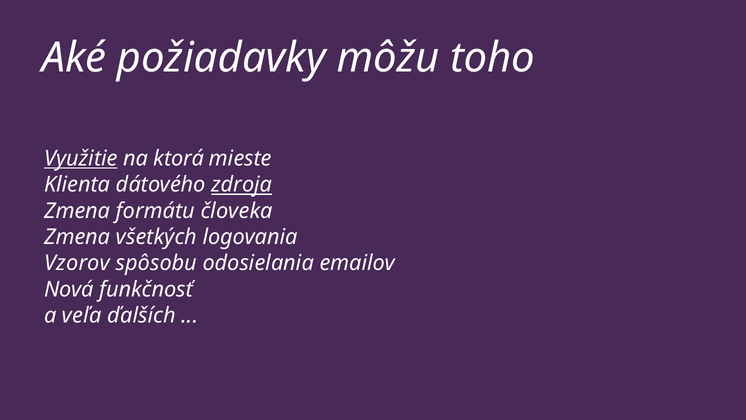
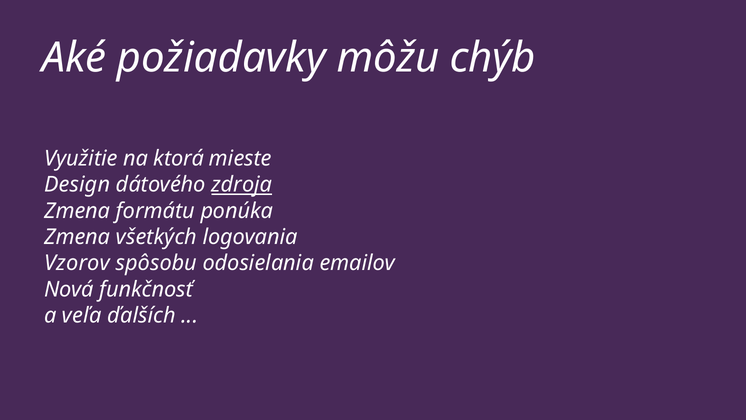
toho: toho -> chýb (493, 58)
Využitie underline: present -> none (81, 159)
Klienta: Klienta -> Design (77, 185)
človeka: človeka -> ponúka (237, 211)
